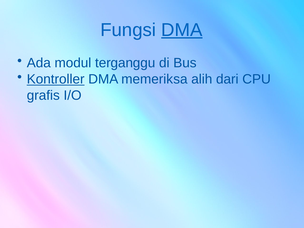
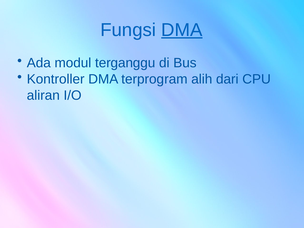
Kontroller underline: present -> none (56, 79)
memeriksa: memeriksa -> terprogram (154, 79)
grafis: grafis -> aliran (43, 95)
